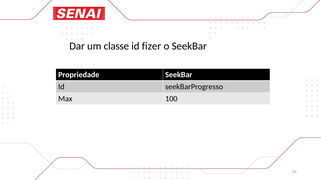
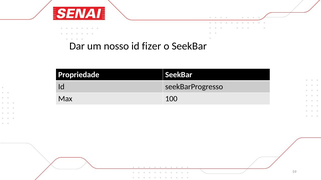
classe: classe -> nosso (116, 46)
